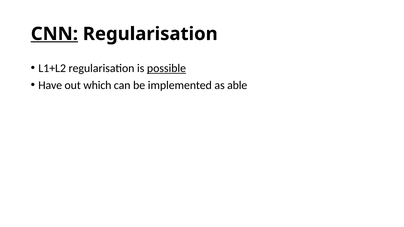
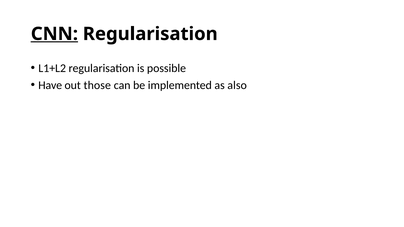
possible underline: present -> none (167, 68)
which: which -> those (97, 85)
able: able -> also (237, 85)
